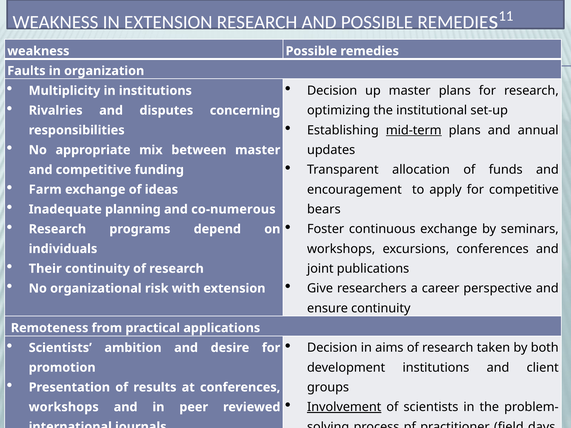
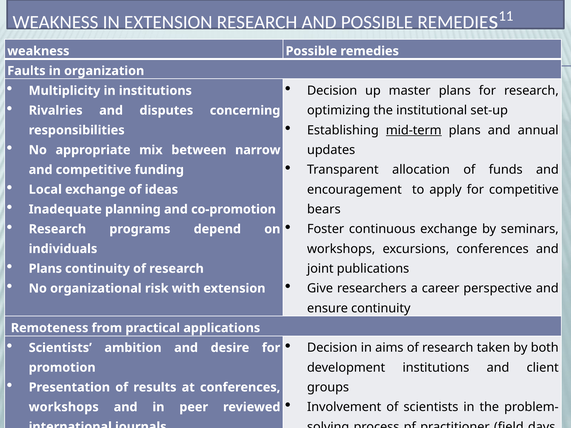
between master: master -> narrow (258, 150)
Farm: Farm -> Local (45, 190)
co-numerous: co-numerous -> co-promotion (234, 209)
Their: Their -> Plans (45, 269)
Involvement underline: present -> none (344, 407)
